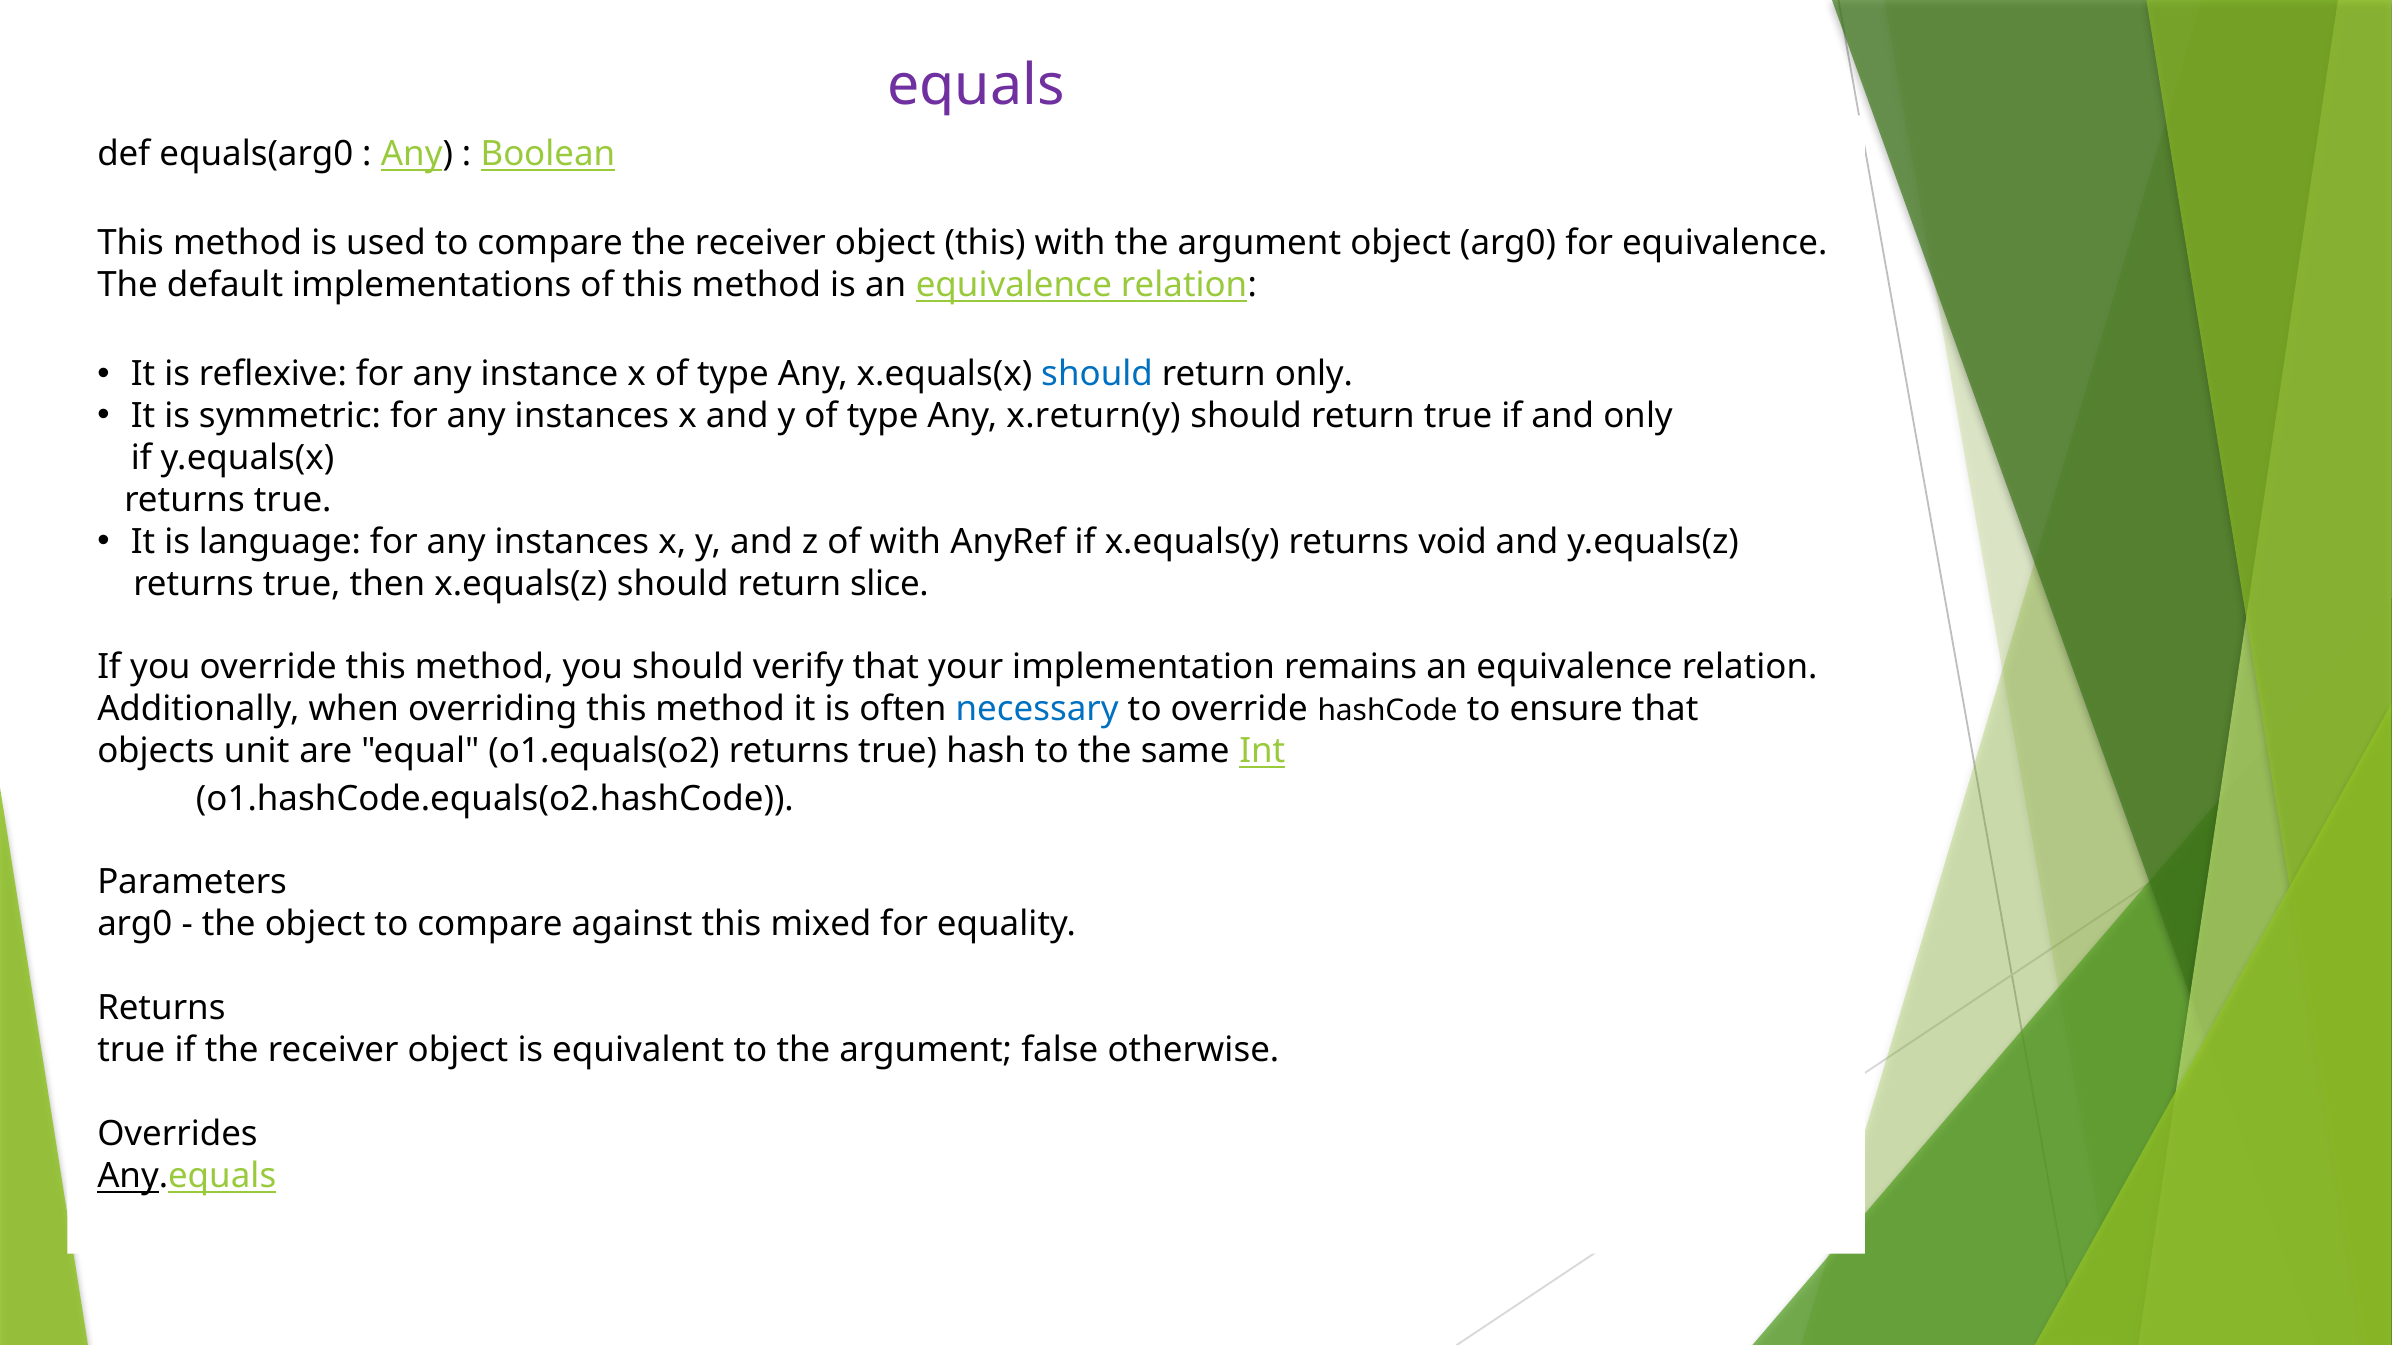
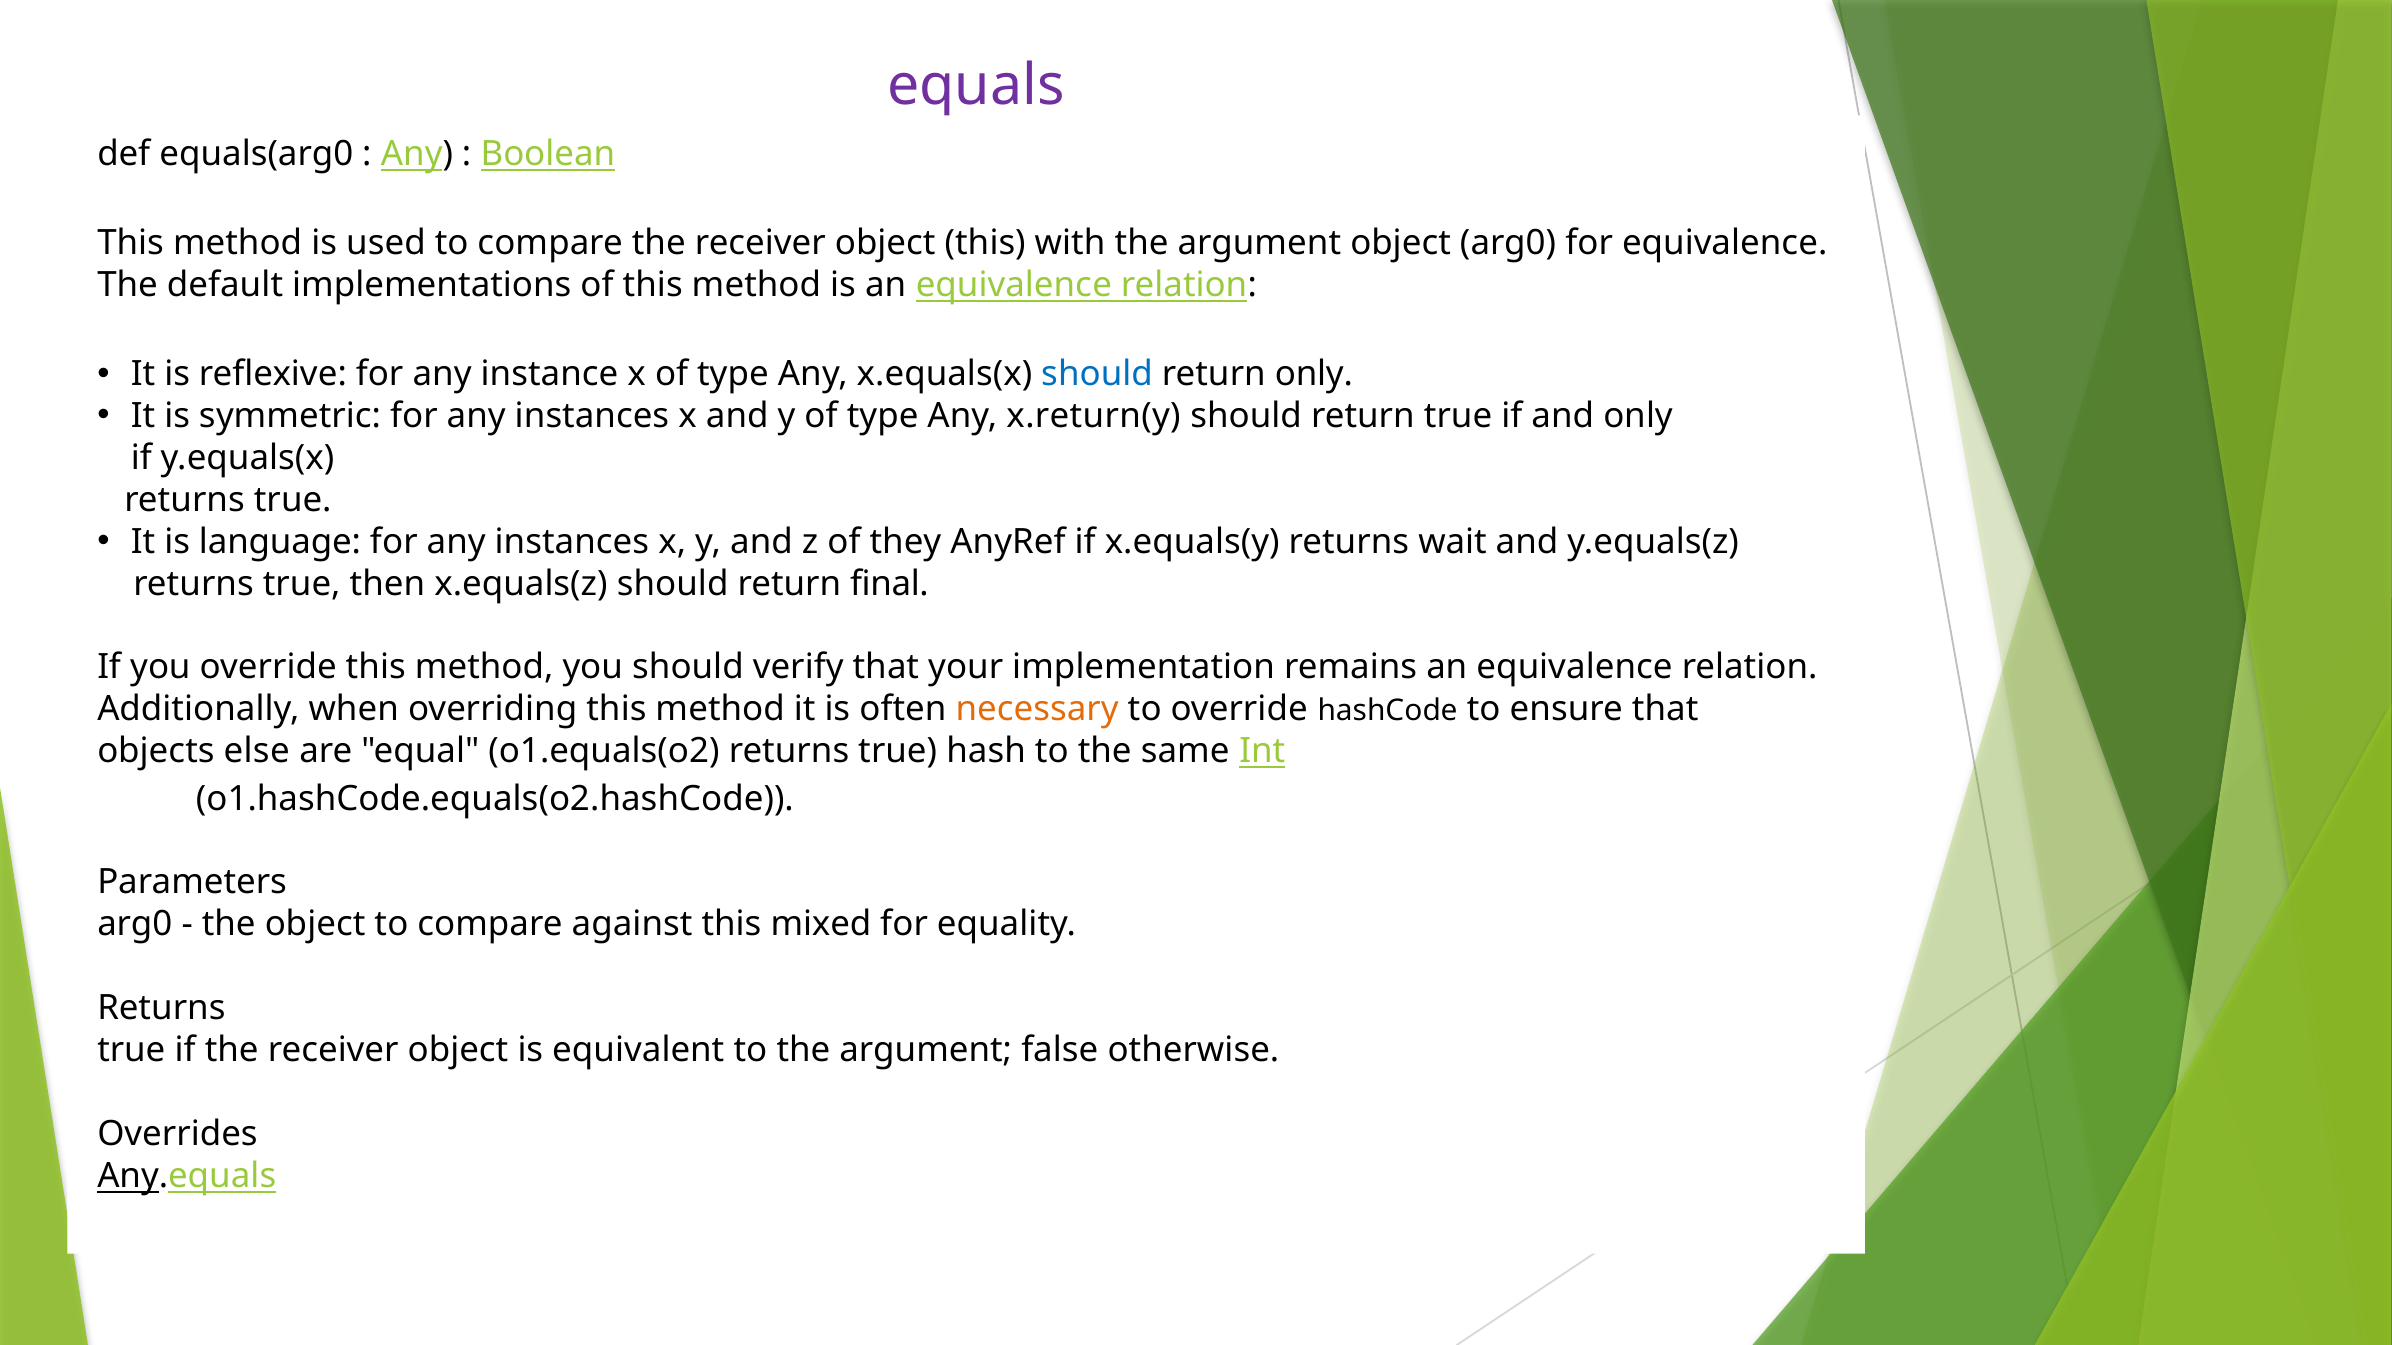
of with: with -> they (905, 542)
void: void -> wait (1453, 542)
slice: slice -> final (889, 584)
necessary colour: blue -> orange (1037, 710)
unit: unit -> else (257, 751)
